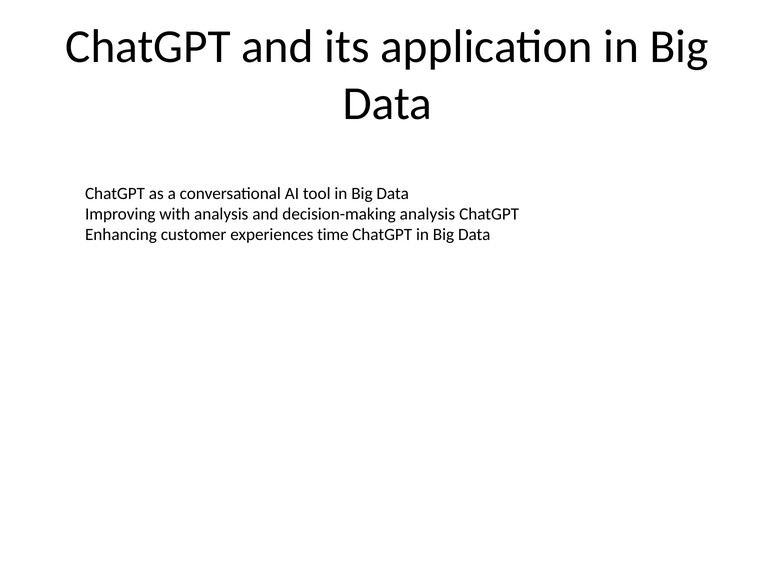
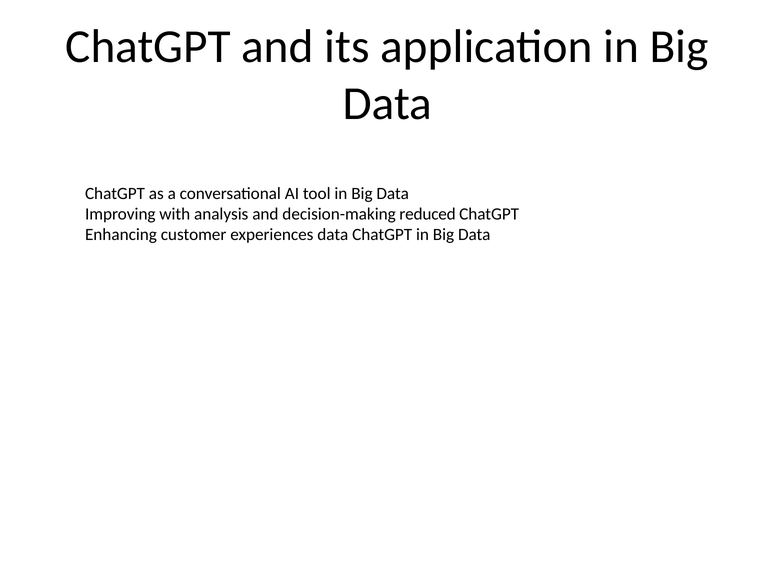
decision-making analysis: analysis -> reduced (428, 214)
experiences time: time -> data (333, 235)
